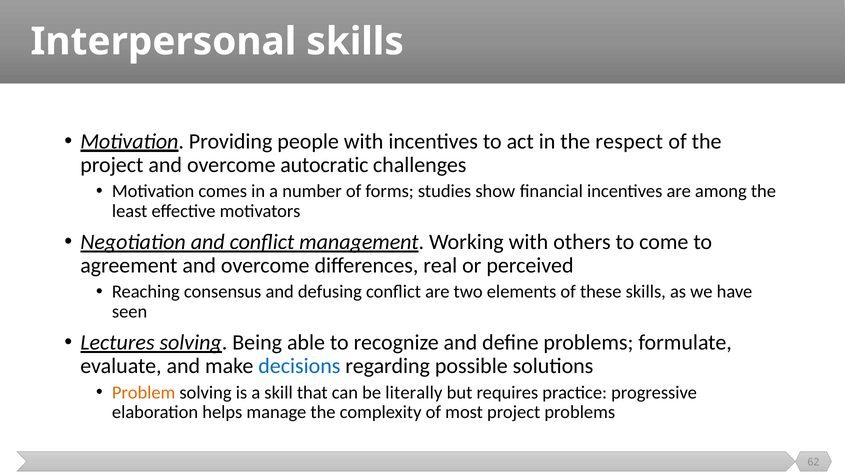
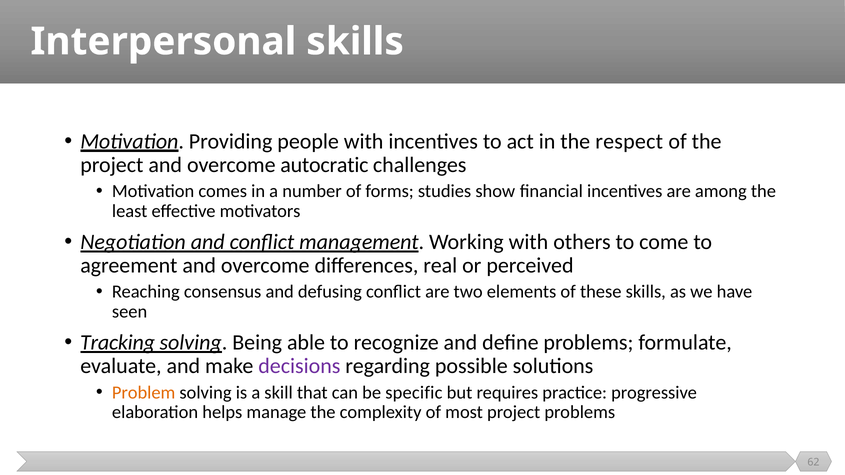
Lectures: Lectures -> Tracking (118, 343)
decisions colour: blue -> purple (299, 366)
literally: literally -> specific (414, 393)
